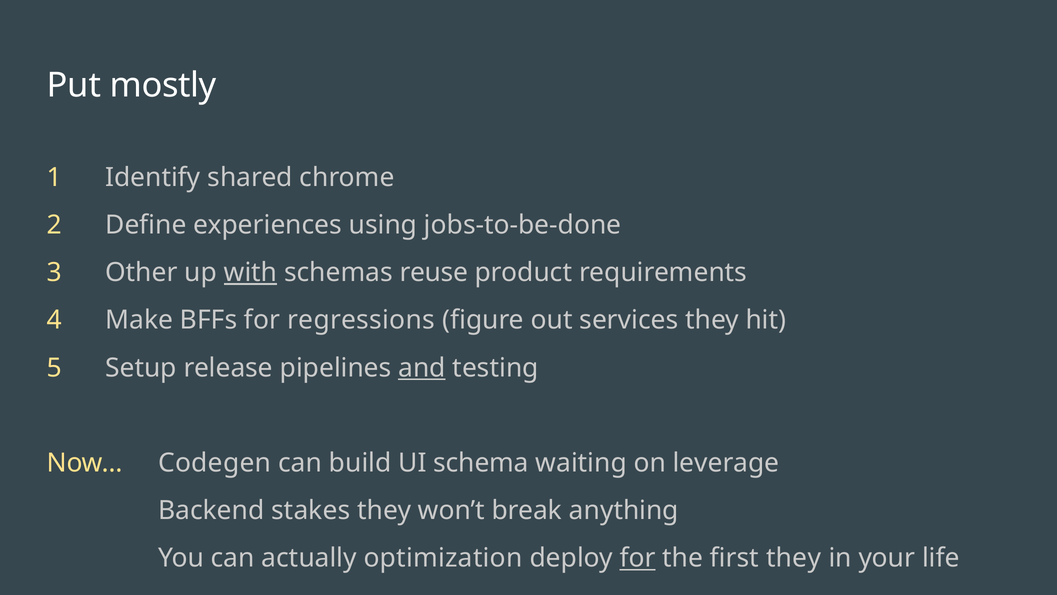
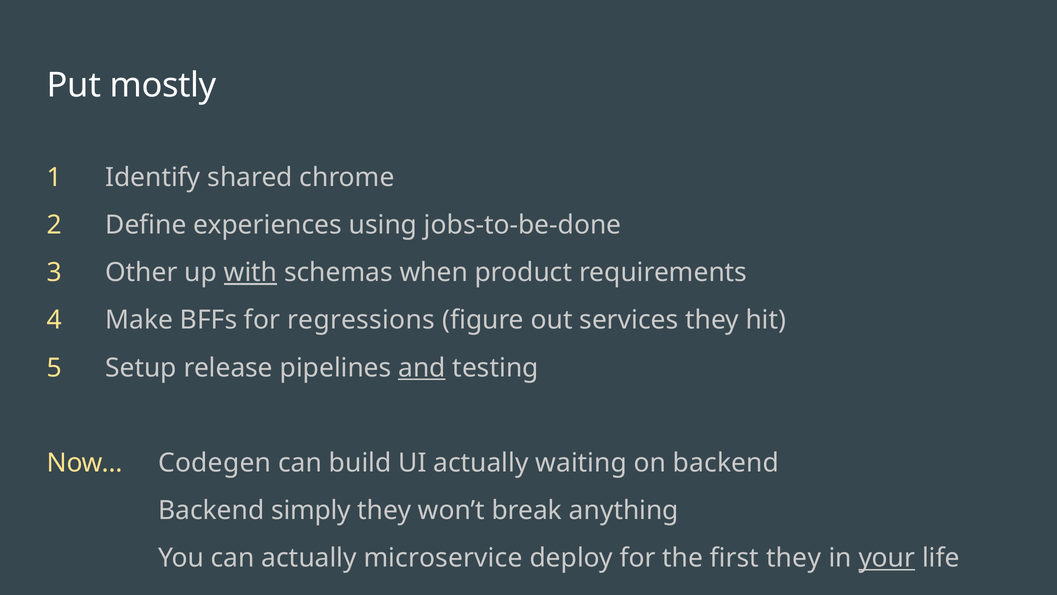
reuse: reuse -> when (434, 272)
UI schema: schema -> actually (481, 463)
on leverage: leverage -> backend (726, 463)
stakes: stakes -> simply (311, 510)
optimization: optimization -> microservice (443, 558)
for underline: present -> none (638, 558)
your underline: none -> present (887, 558)
